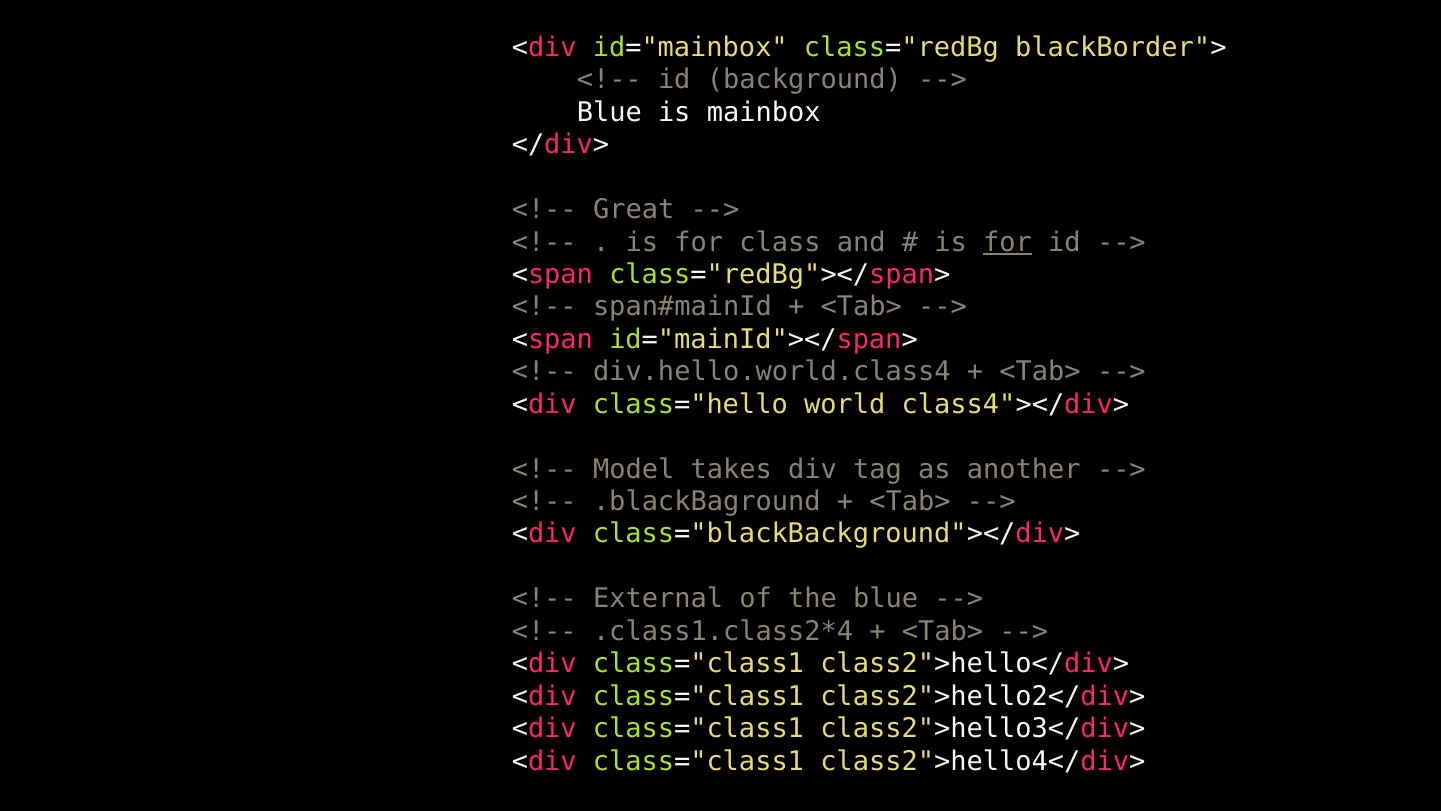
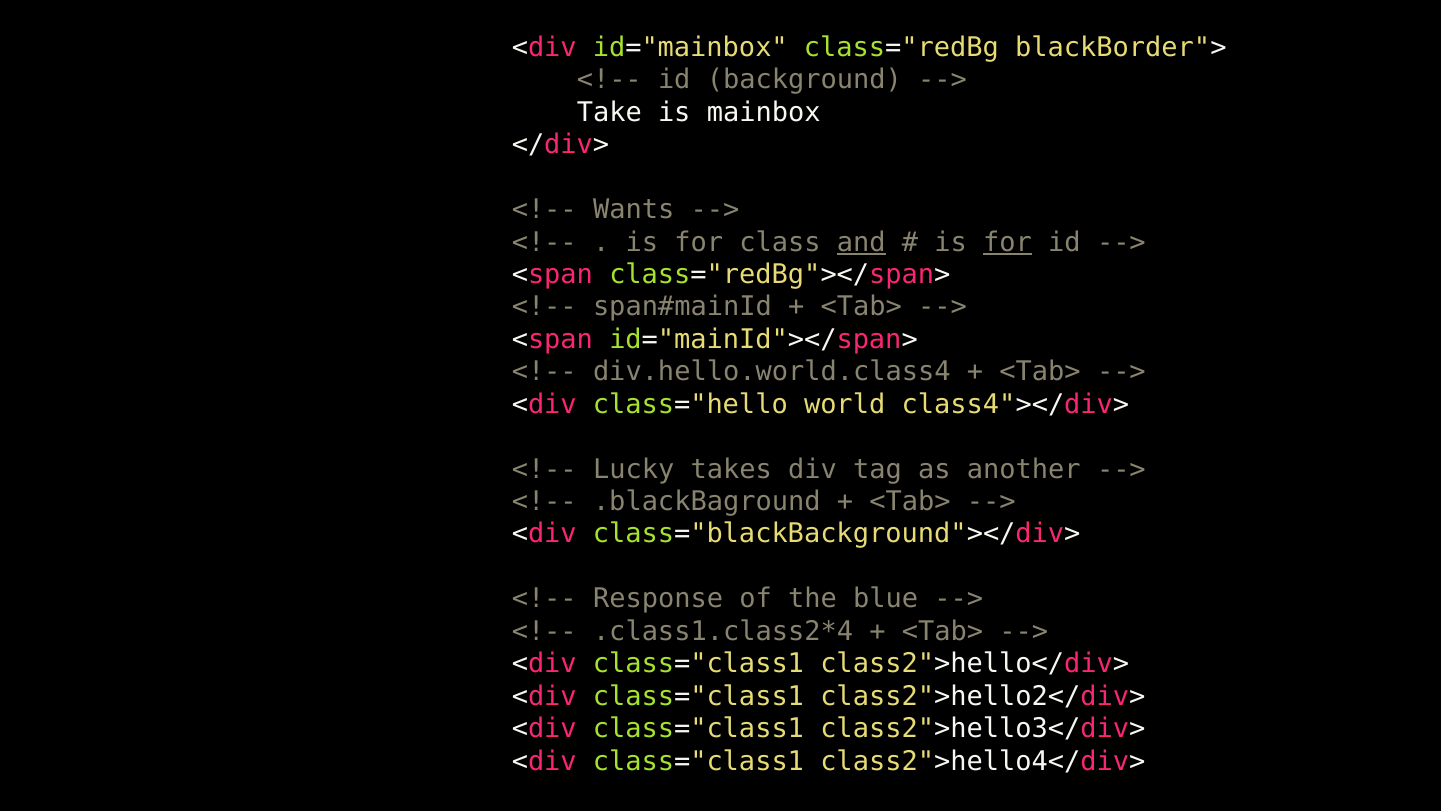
Blue: Blue -> Take (609, 112)
Great: Great -> Wants (634, 210)
and underline: none -> present (861, 242)
Model: Model -> Lucky (634, 469)
External: External -> Response (658, 599)
